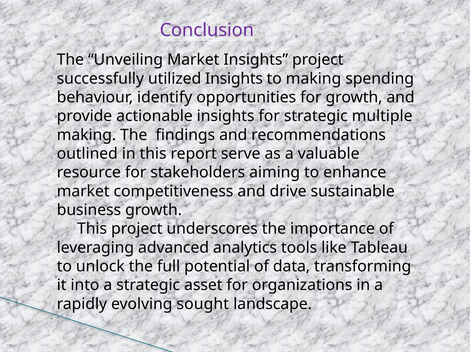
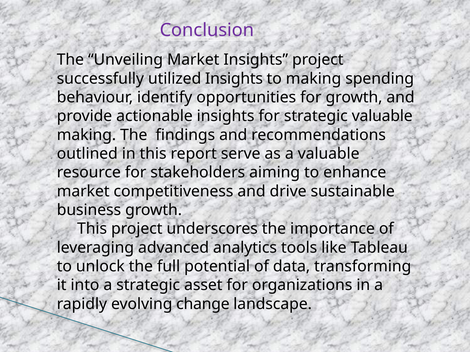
strategic multiple: multiple -> valuable (382, 116)
sought: sought -> change (203, 304)
